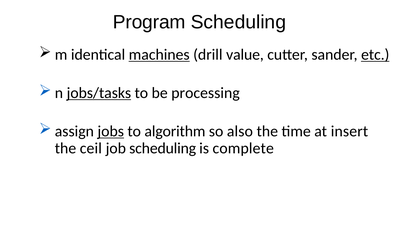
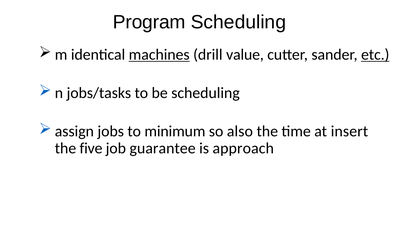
jobs/tasks underline: present -> none (99, 93)
be processing: processing -> scheduling (206, 93)
jobs underline: present -> none (111, 131)
algorithm: algorithm -> minimum (175, 131)
ceil: ceil -> five (91, 148)
job scheduling: scheduling -> guarantee (163, 148)
complete: complete -> approach (243, 148)
